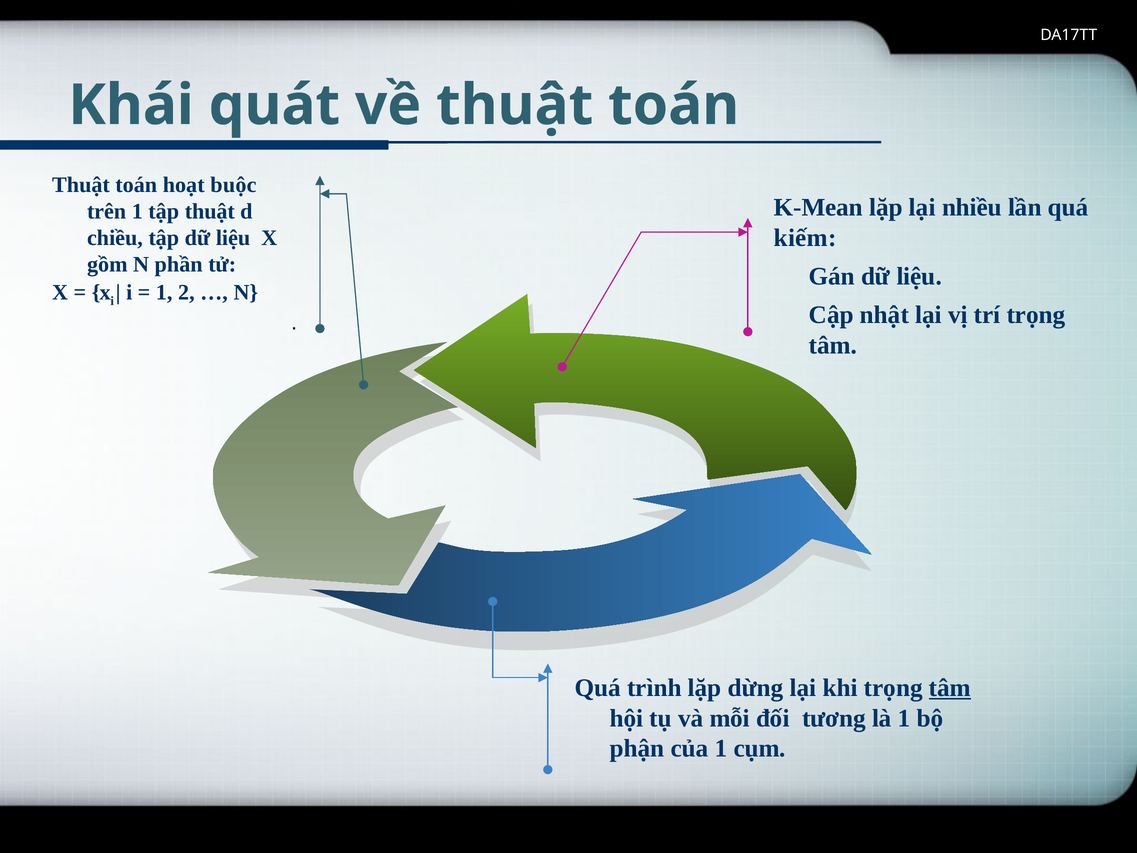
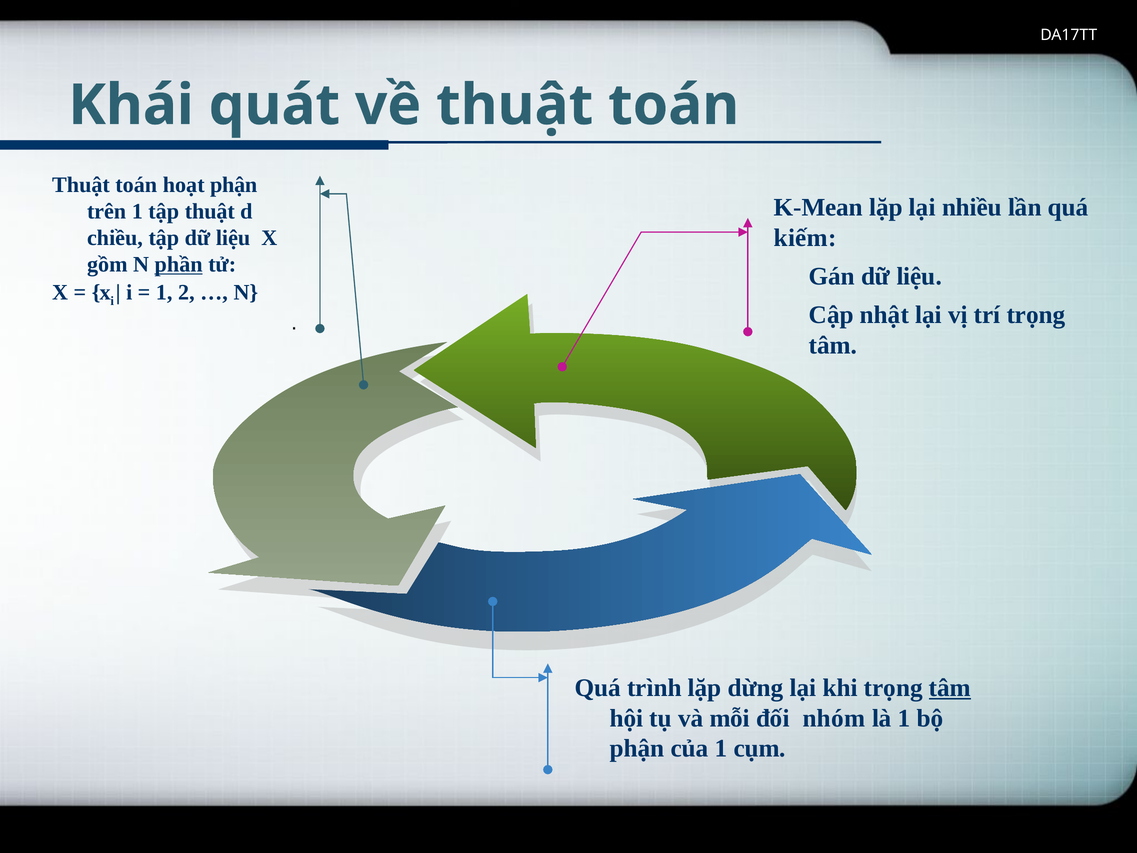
hoạt buộc: buộc -> phận (234, 185)
phần underline: none -> present (179, 264)
tương: tương -> nhóm (834, 718)
